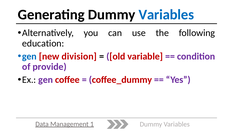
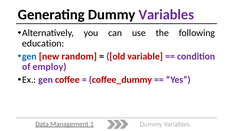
Variables colour: blue -> purple (166, 15)
division: division -> random (79, 56)
provide: provide -> employ (50, 67)
